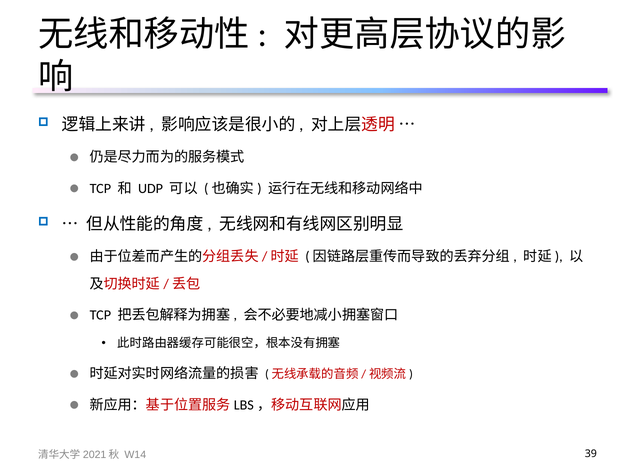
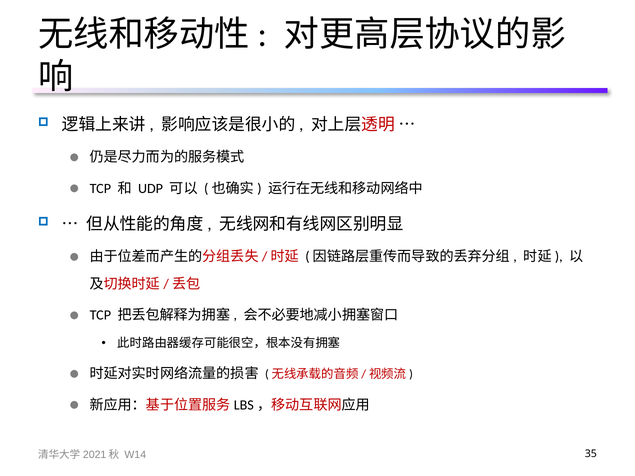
39: 39 -> 35 (591, 454)
